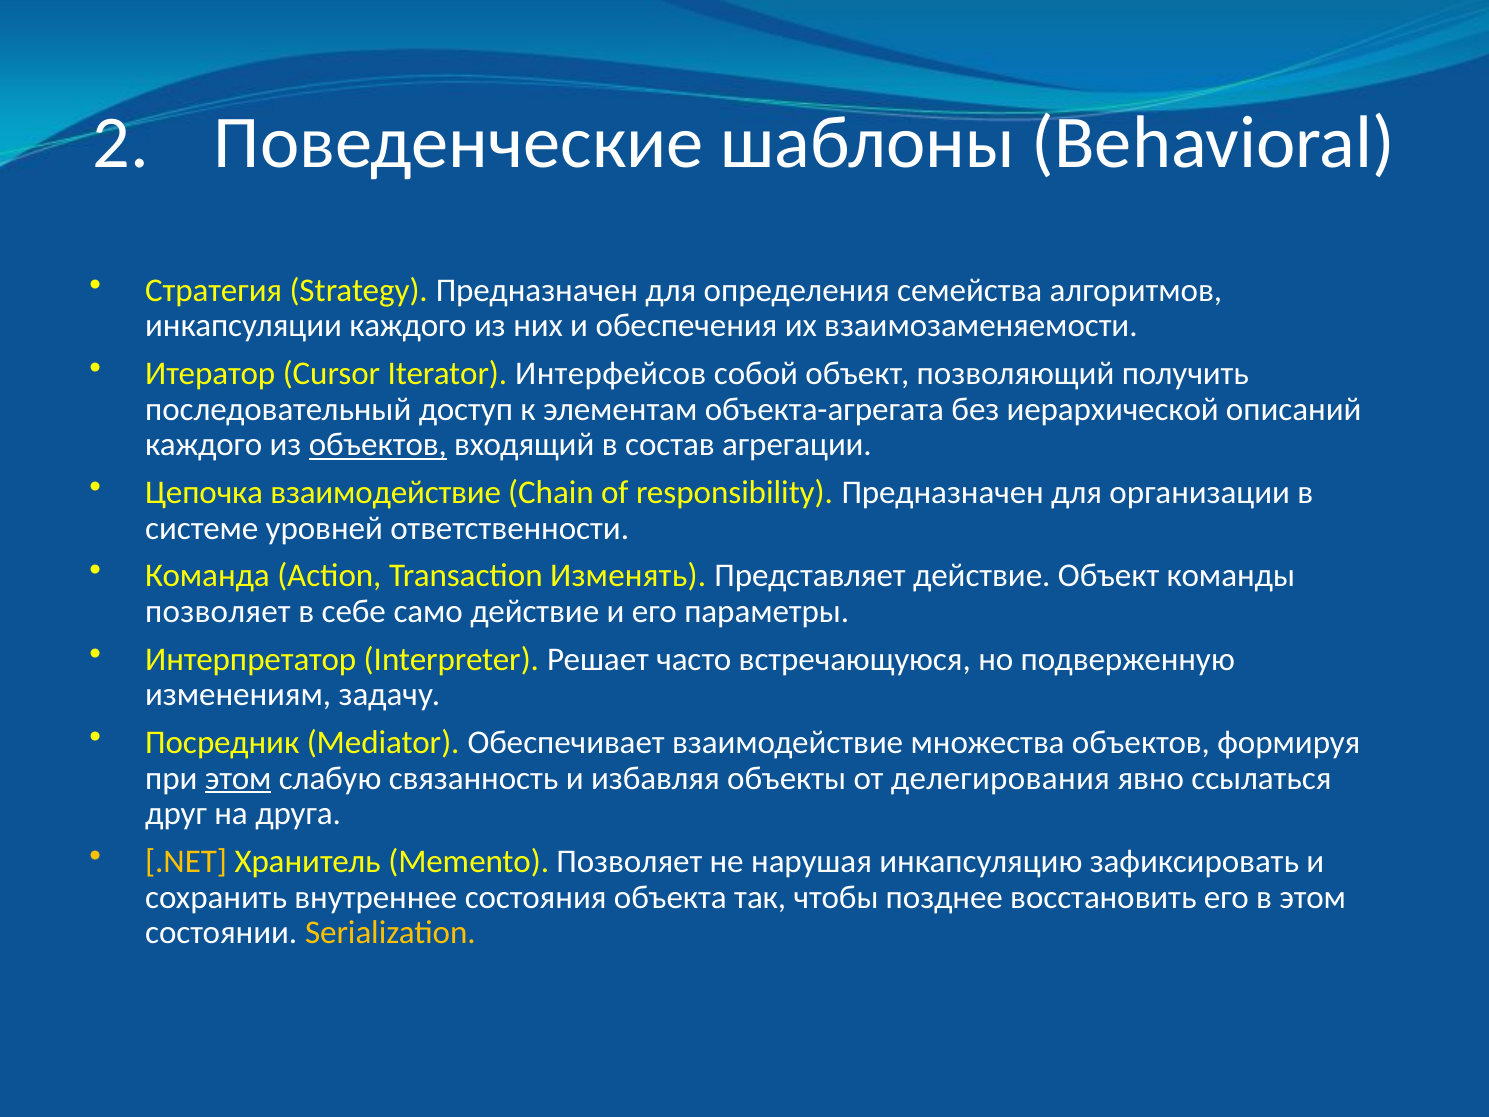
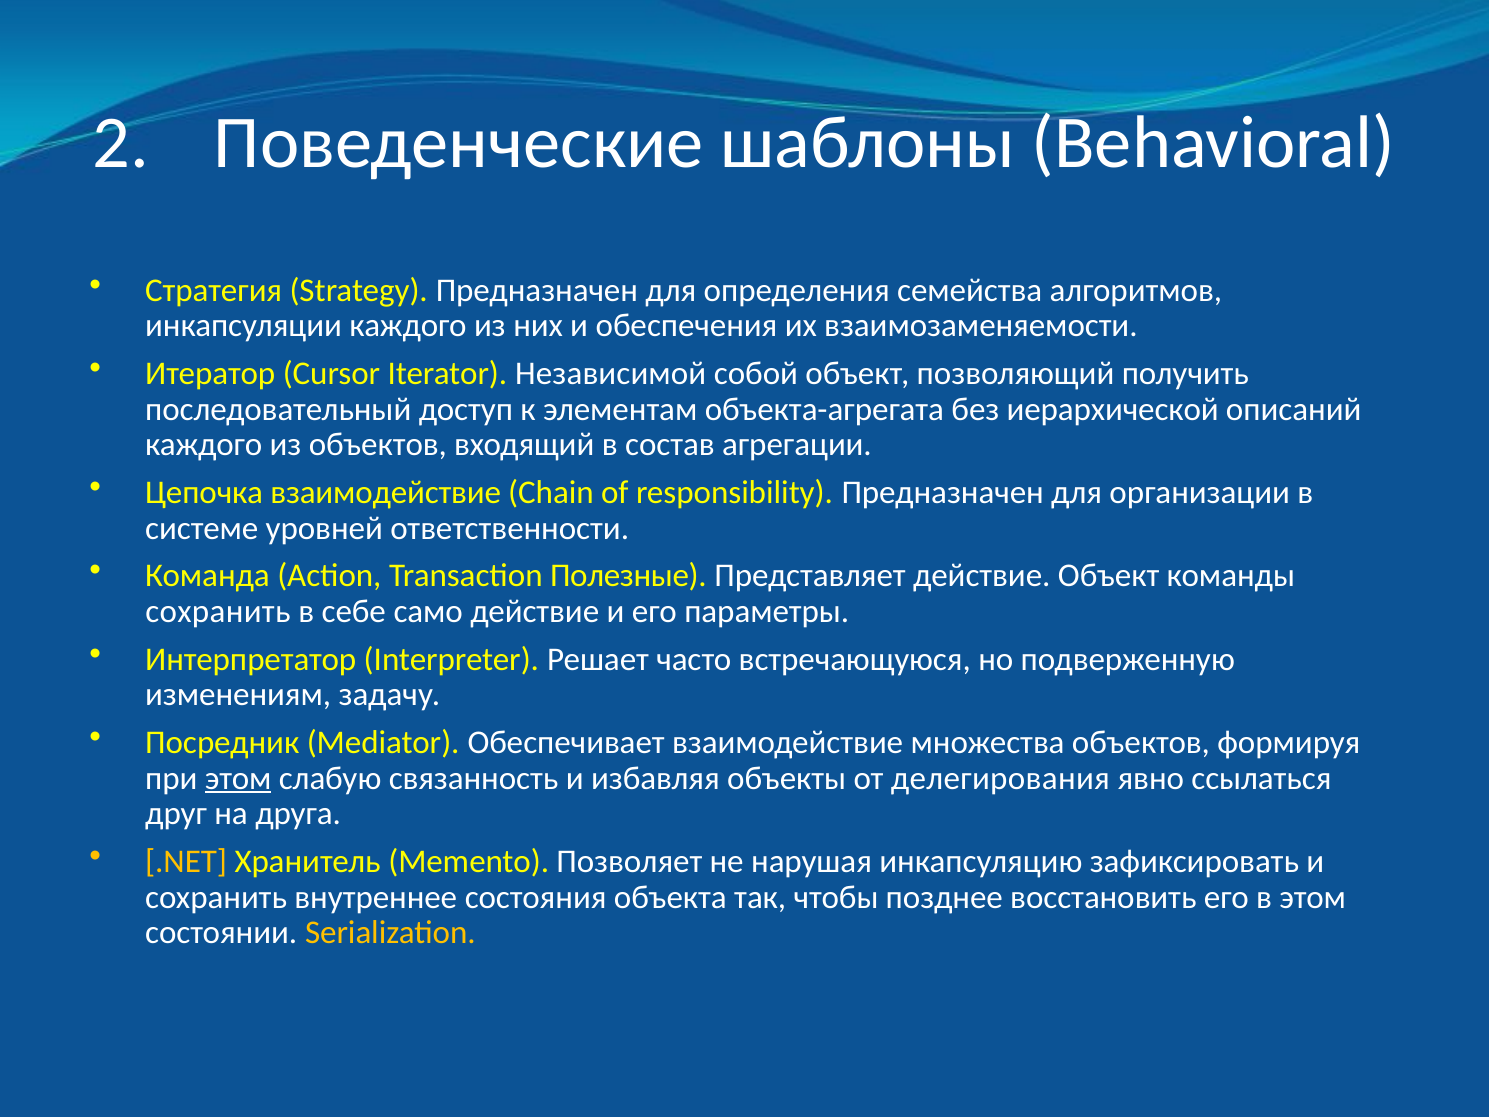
Интерфейсов: Интерфейсов -> Независимой (611, 373)
объектов underline: present -> none (378, 445)
Изменять: Изменять -> Полезные (628, 576)
позволяет: позволяет -> сохранить (218, 611)
